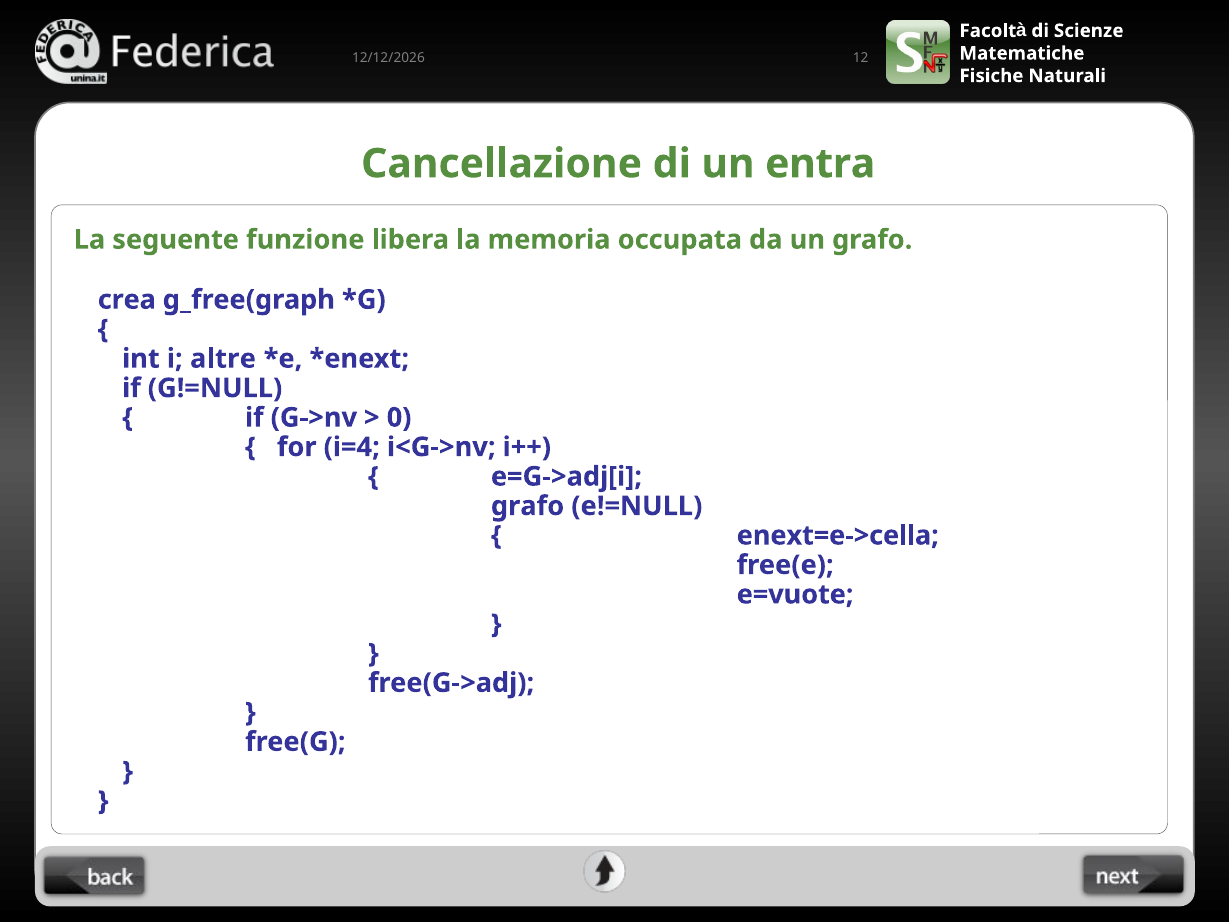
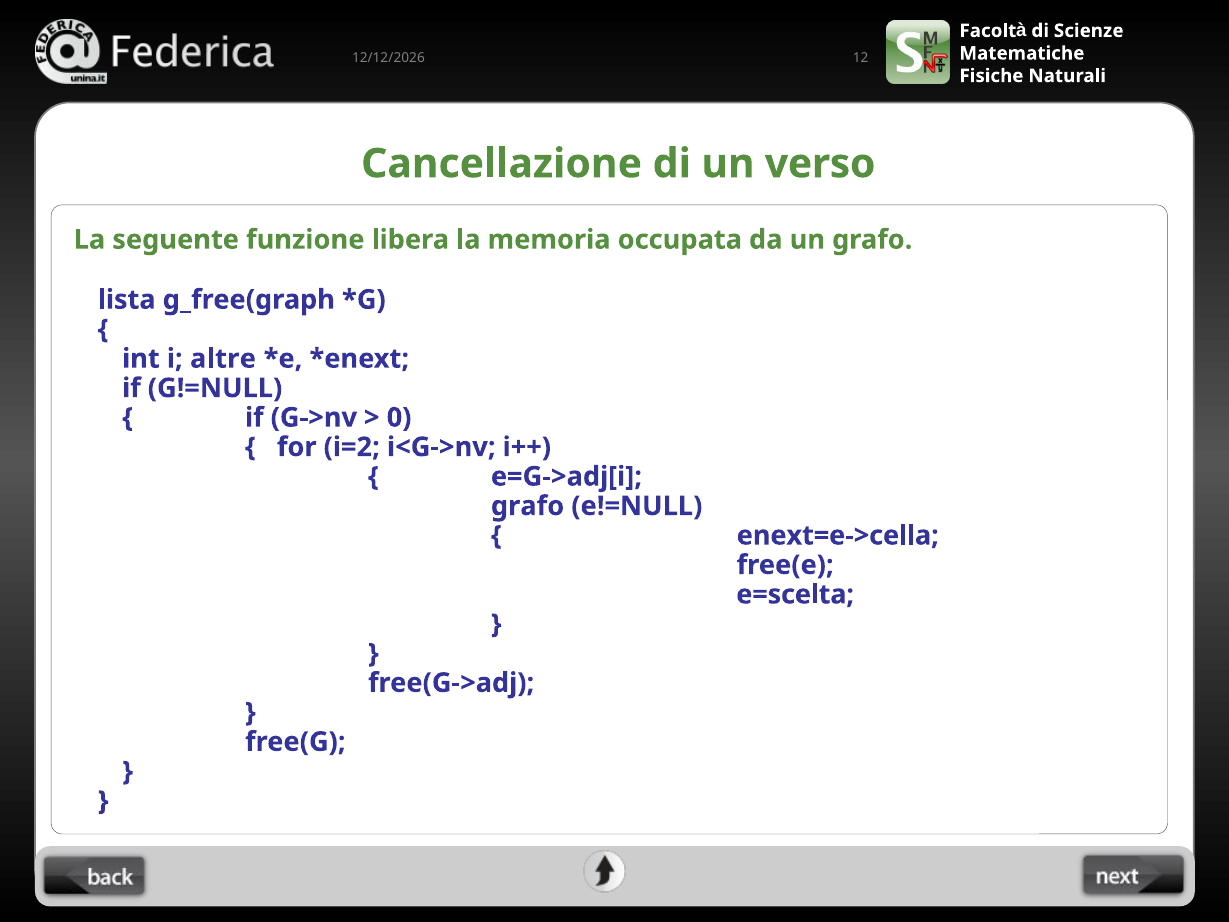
entra: entra -> verso (820, 164)
crea: crea -> lista (127, 300)
i=4: i=4 -> i=2 (352, 447)
e=vuote: e=vuote -> e=scelta (795, 594)
